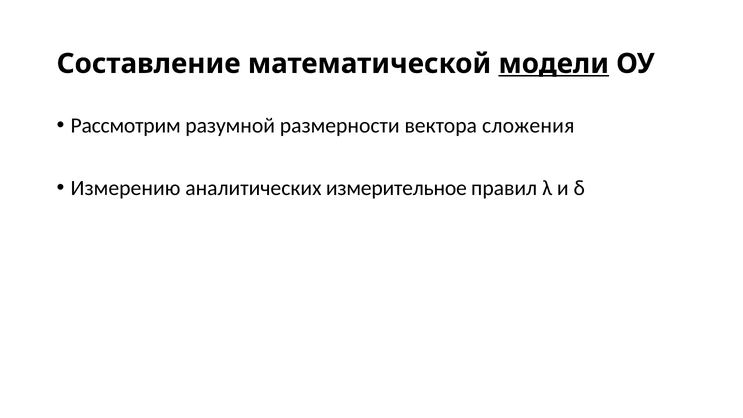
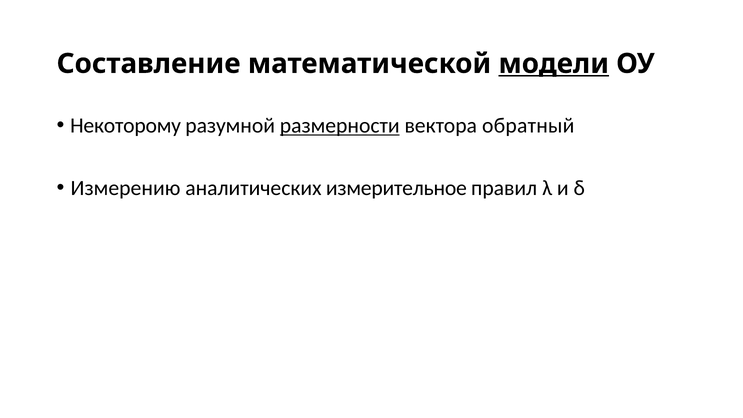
Рассмотрим: Рассмотрим -> Некоторому (126, 126)
размерности underline: none -> present (340, 126)
сложения: сложения -> обратный (528, 126)
